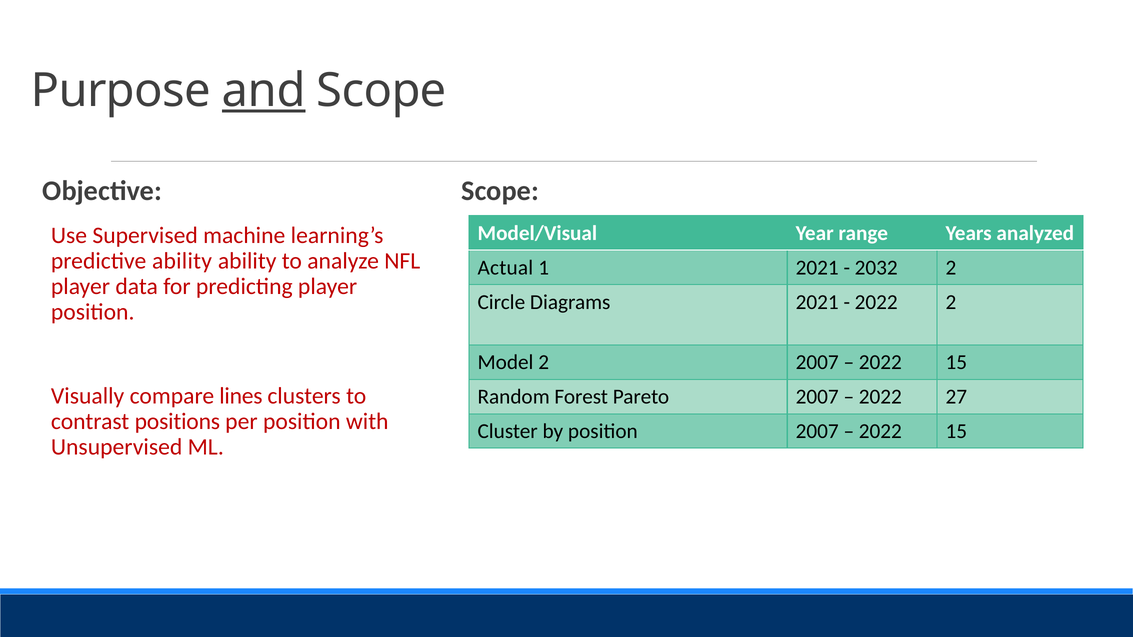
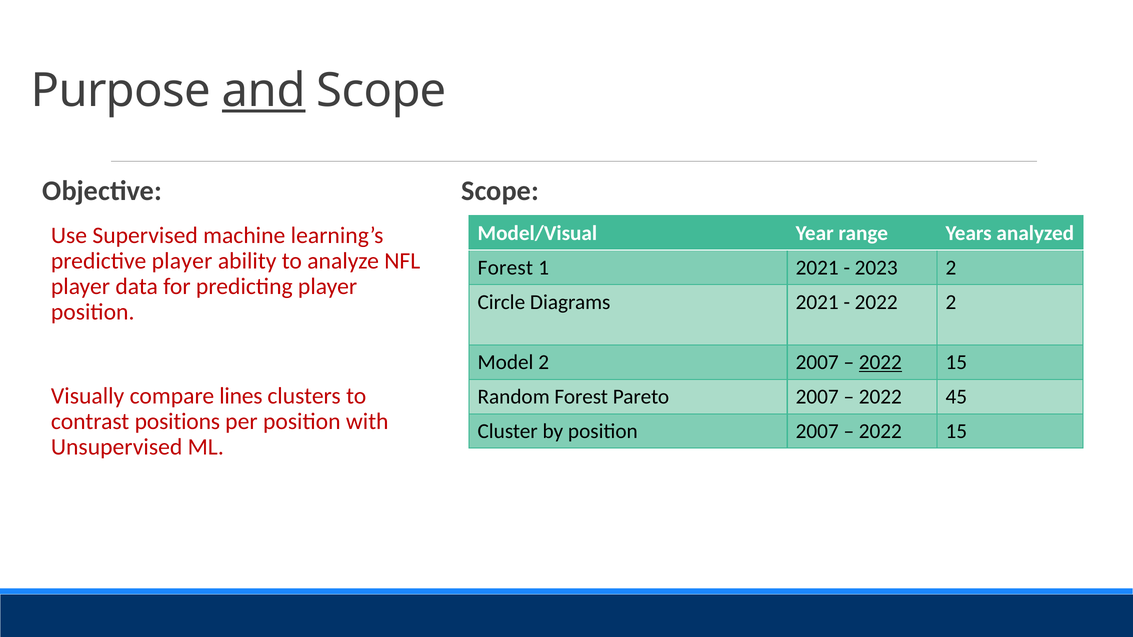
predictive ability: ability -> player (182, 261)
Actual: Actual -> Forest (505, 268)
2032: 2032 -> 2023 (876, 268)
2022 underline: none -> present (880, 363)
27: 27 -> 45 (956, 397)
